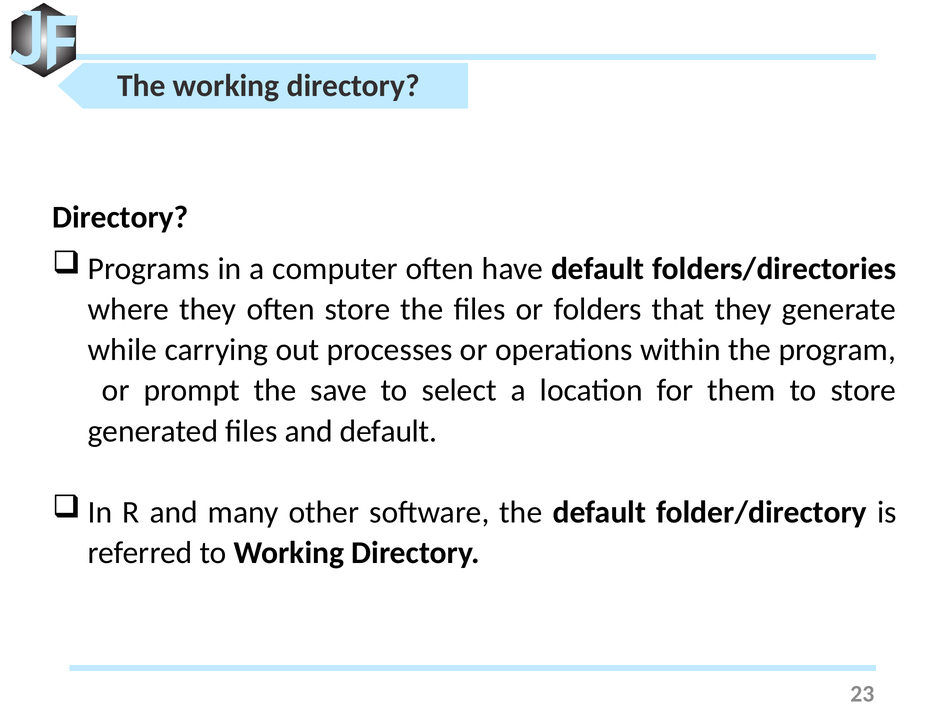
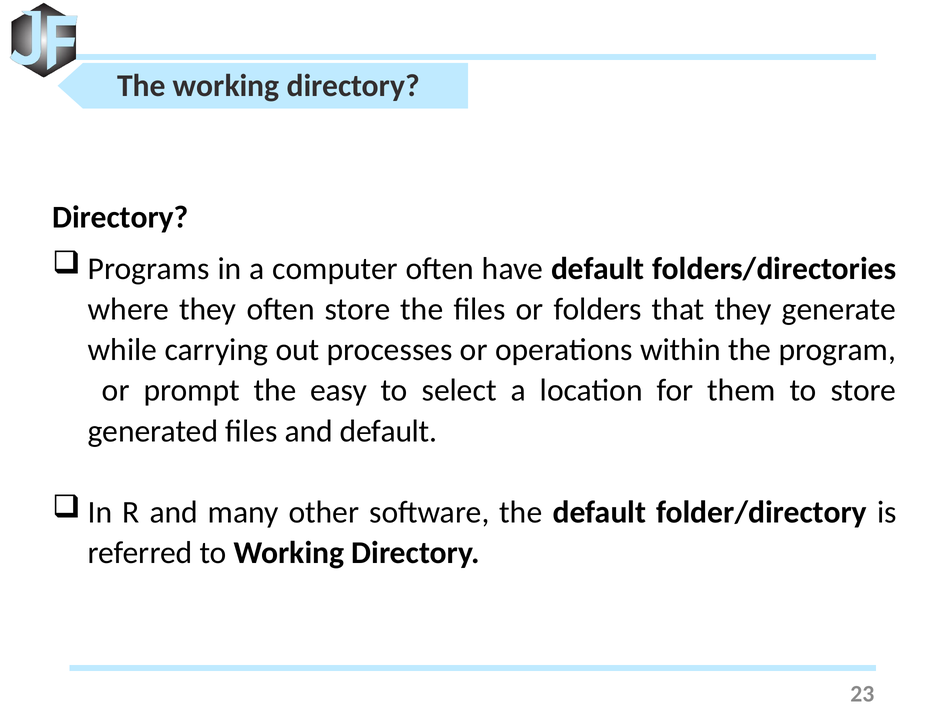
save: save -> easy (339, 390)
